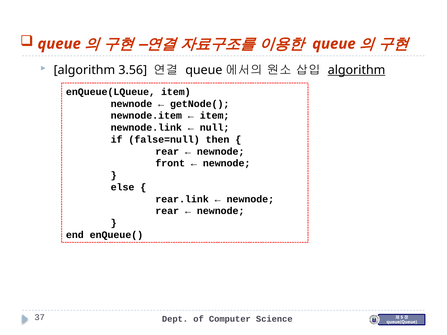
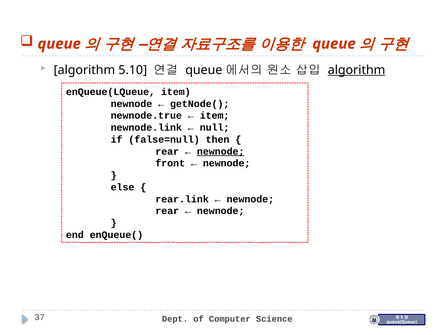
3.56: 3.56 -> 5.10 (133, 70)
newnode.item: newnode.item -> newnode.true (146, 116)
newnode underline: none -> present (221, 152)
